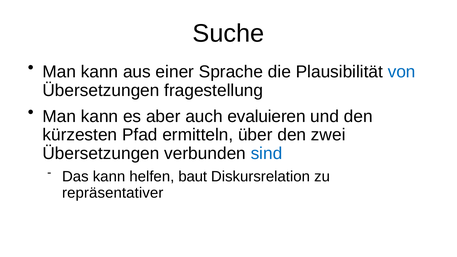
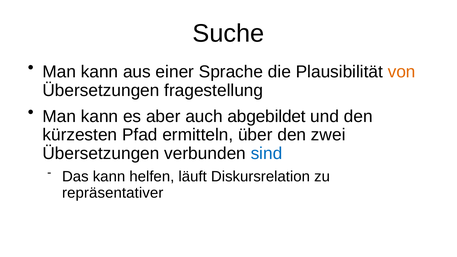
von colour: blue -> orange (402, 72)
evaluieren: evaluieren -> abgebildet (267, 116)
baut: baut -> läuft (193, 177)
